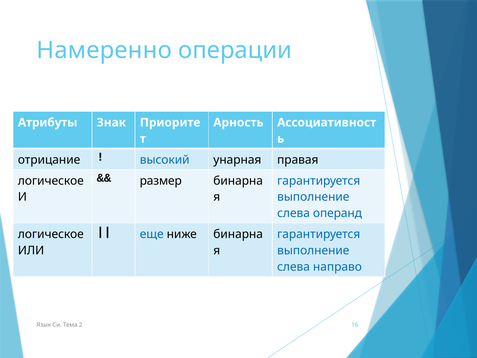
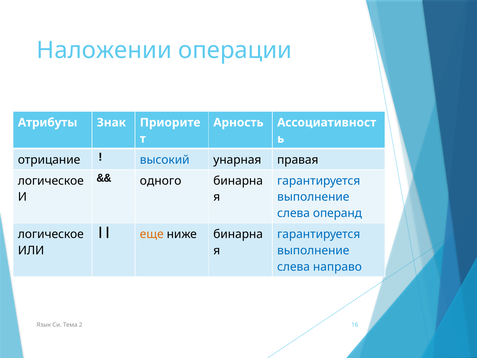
Намеренно: Намеренно -> Наложении (104, 50)
размер: размер -> одного (161, 181)
еще colour: blue -> orange (152, 234)
